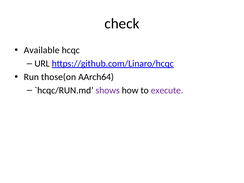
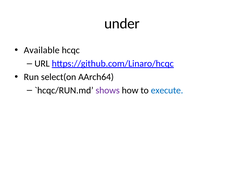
check: check -> under (122, 24)
those(on: those(on -> select(on (59, 77)
execute colour: purple -> blue (167, 90)
